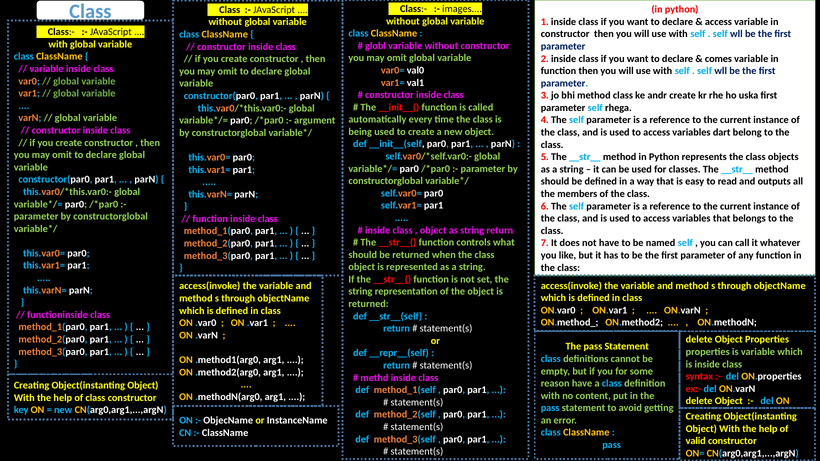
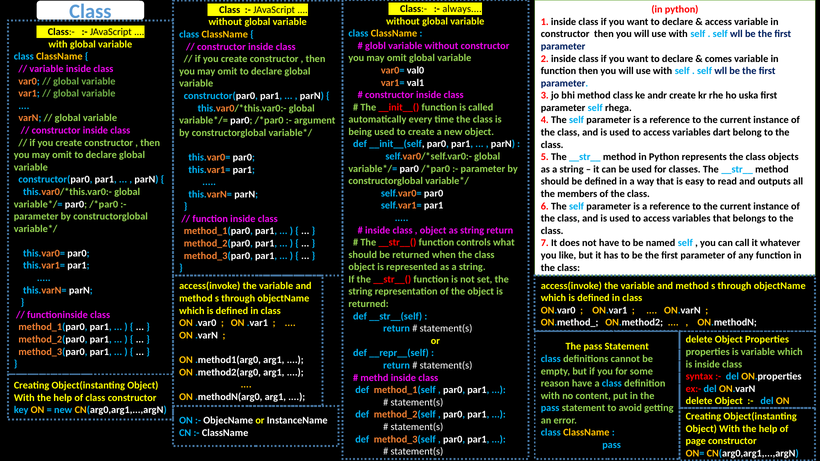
images: images -> always (462, 9)
valid: valid -> page (696, 441)
